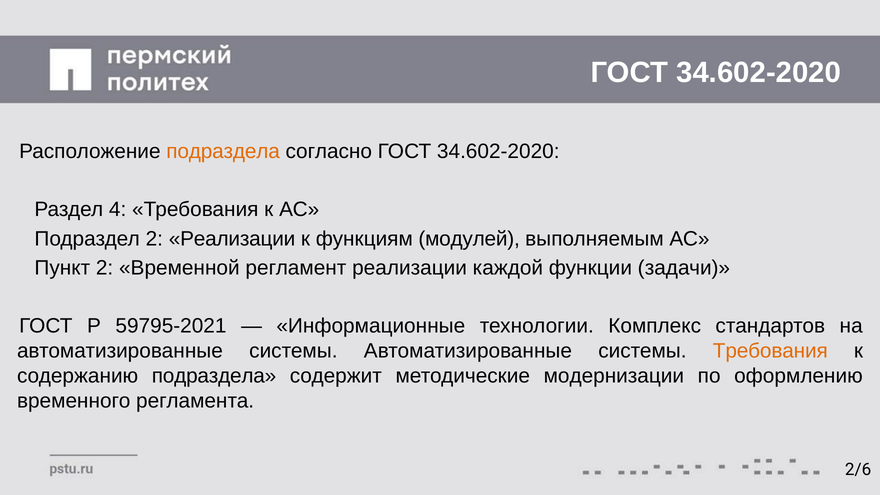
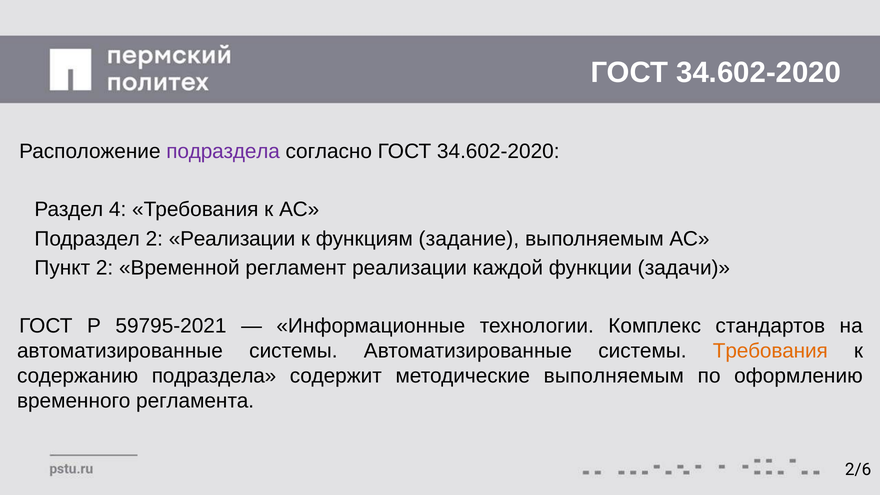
подраздела colour: orange -> purple (223, 151)
модулей: модулей -> задание (469, 239)
методические модернизации: модернизации -> выполняемым (614, 376)
